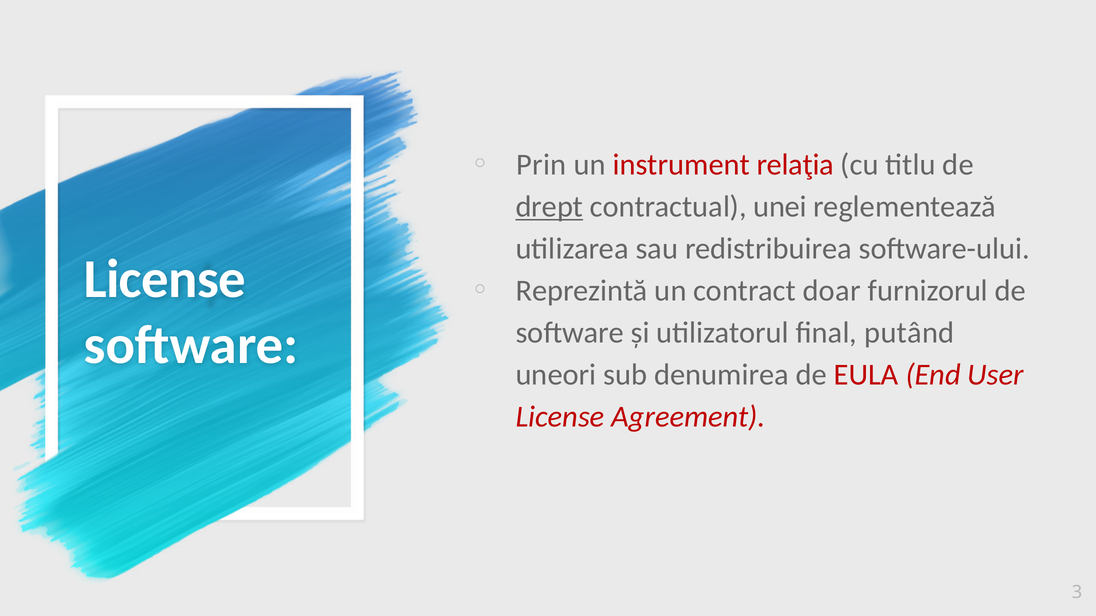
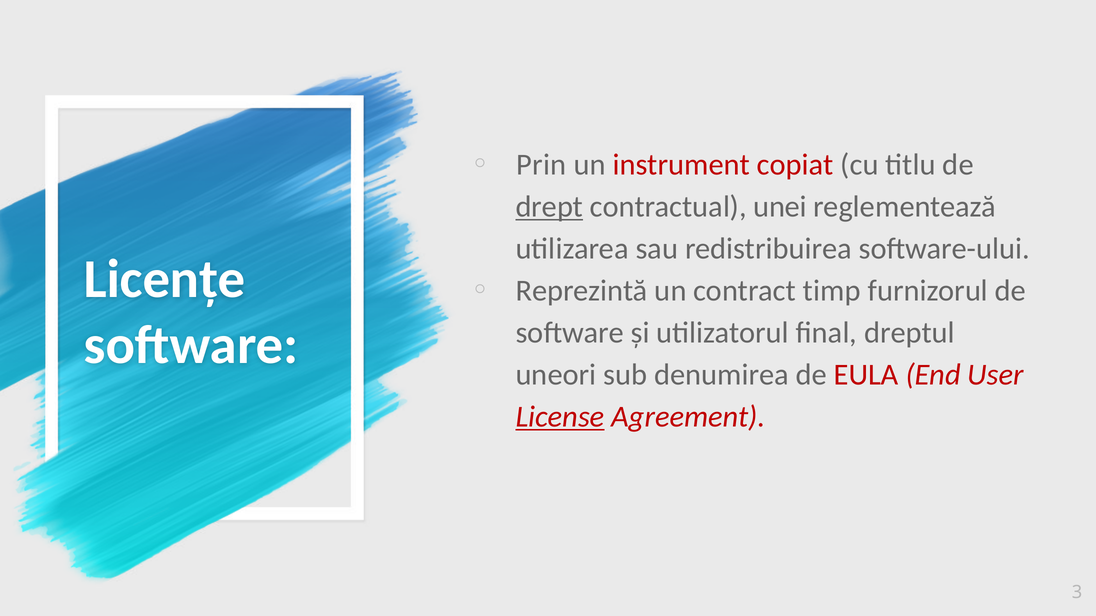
relaţia: relaţia -> copiat (795, 165)
License: License -> Licenţe (165, 280)
doar: doar -> timp (832, 291)
putând: putând -> dreptul (909, 333)
License underline: none -> present (560, 417)
